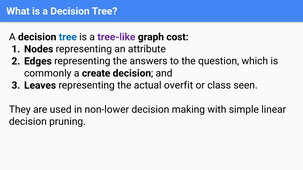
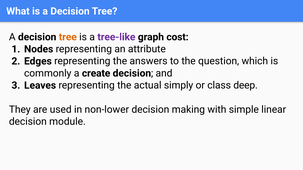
tree colour: blue -> orange (68, 37)
overfit: overfit -> simply (179, 86)
seen: seen -> deep (246, 86)
pruning: pruning -> module (67, 122)
